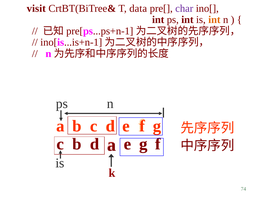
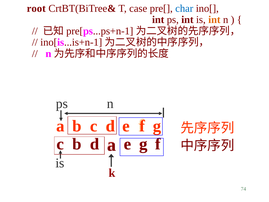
visit: visit -> root (36, 8)
data: data -> case (138, 8)
char colour: purple -> blue (184, 8)
